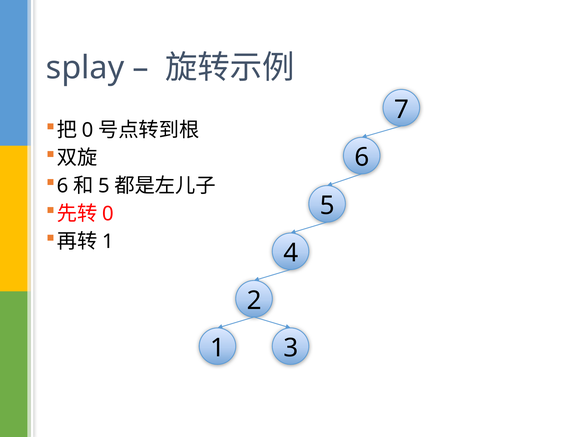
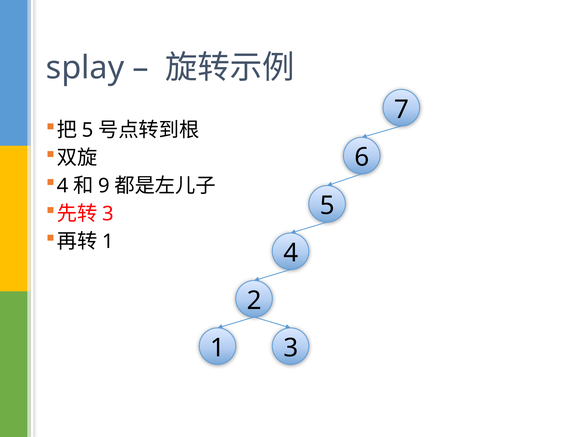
0: 0 -> 5 (88, 130)
6: 6 -> 4 (63, 186)
5: 5 -> 9 (104, 186)
0: 0 -> 3 (108, 214)
